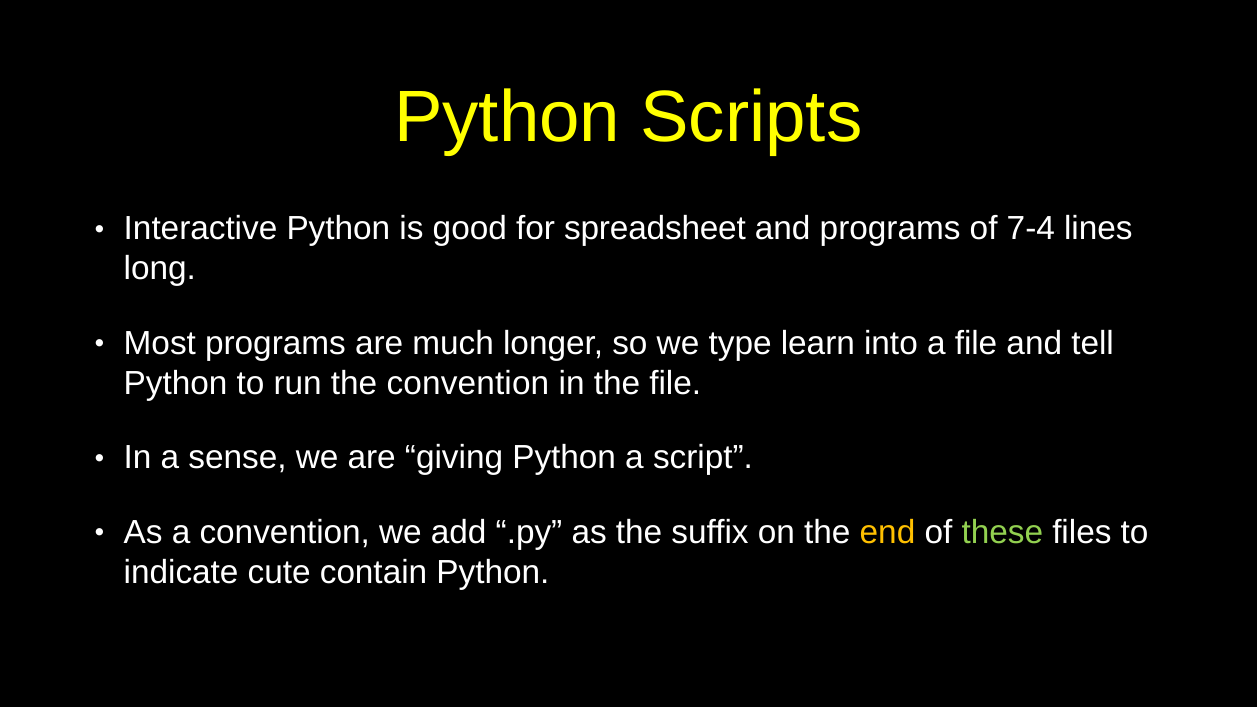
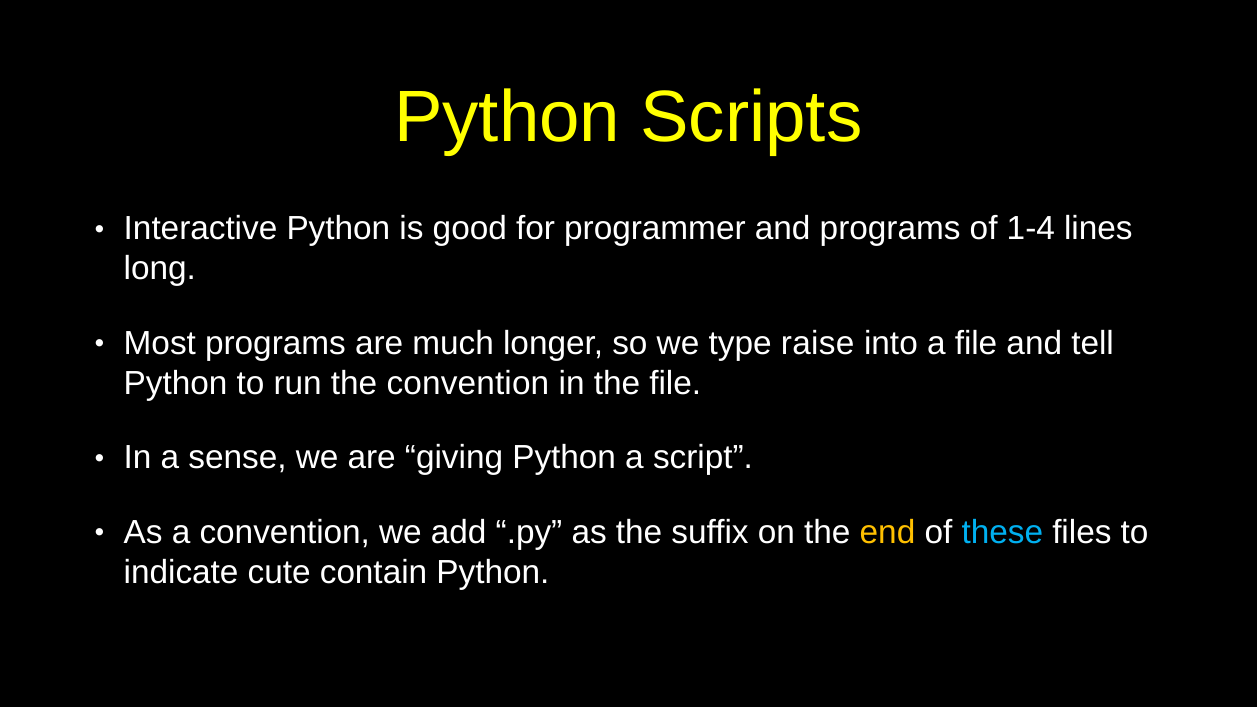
spreadsheet: spreadsheet -> programmer (655, 229)
7-4: 7-4 -> 1-4 (1031, 229)
learn: learn -> raise (818, 343)
these colour: light green -> light blue (1002, 532)
